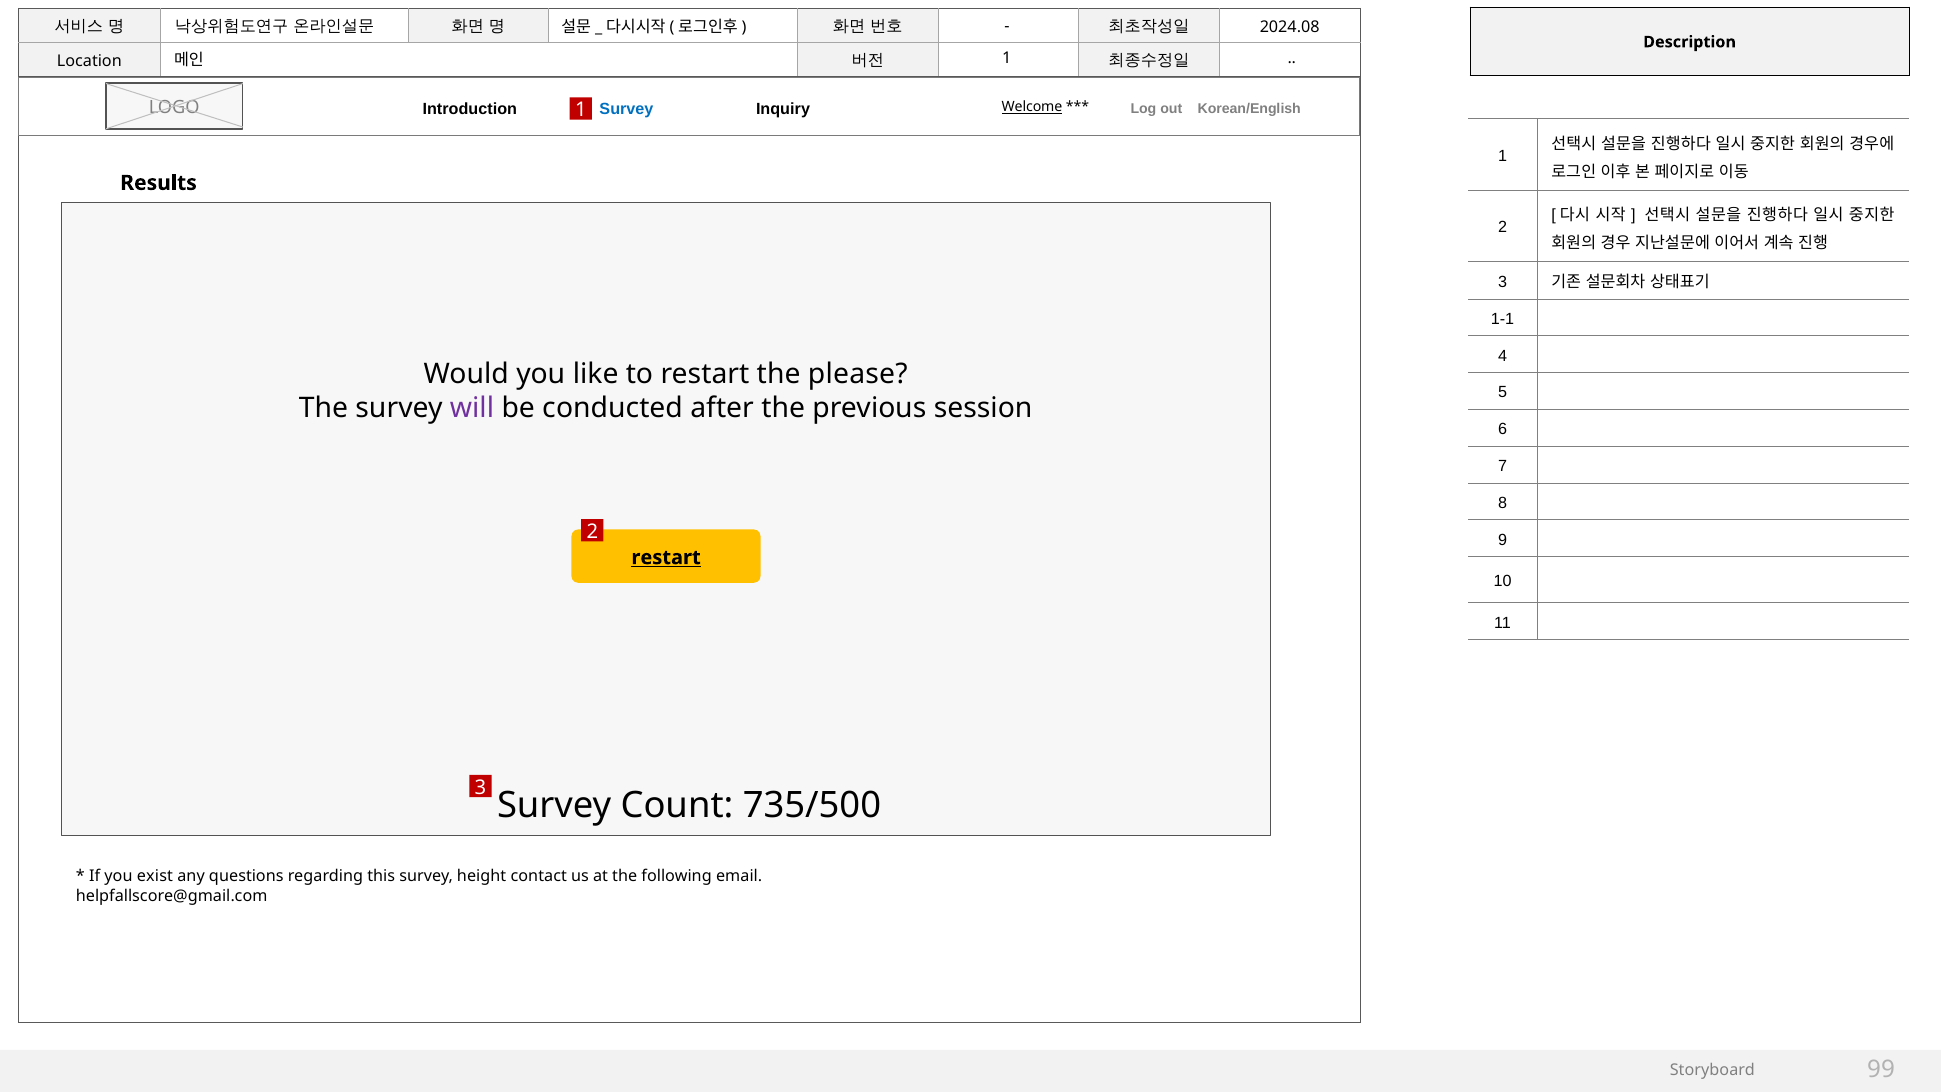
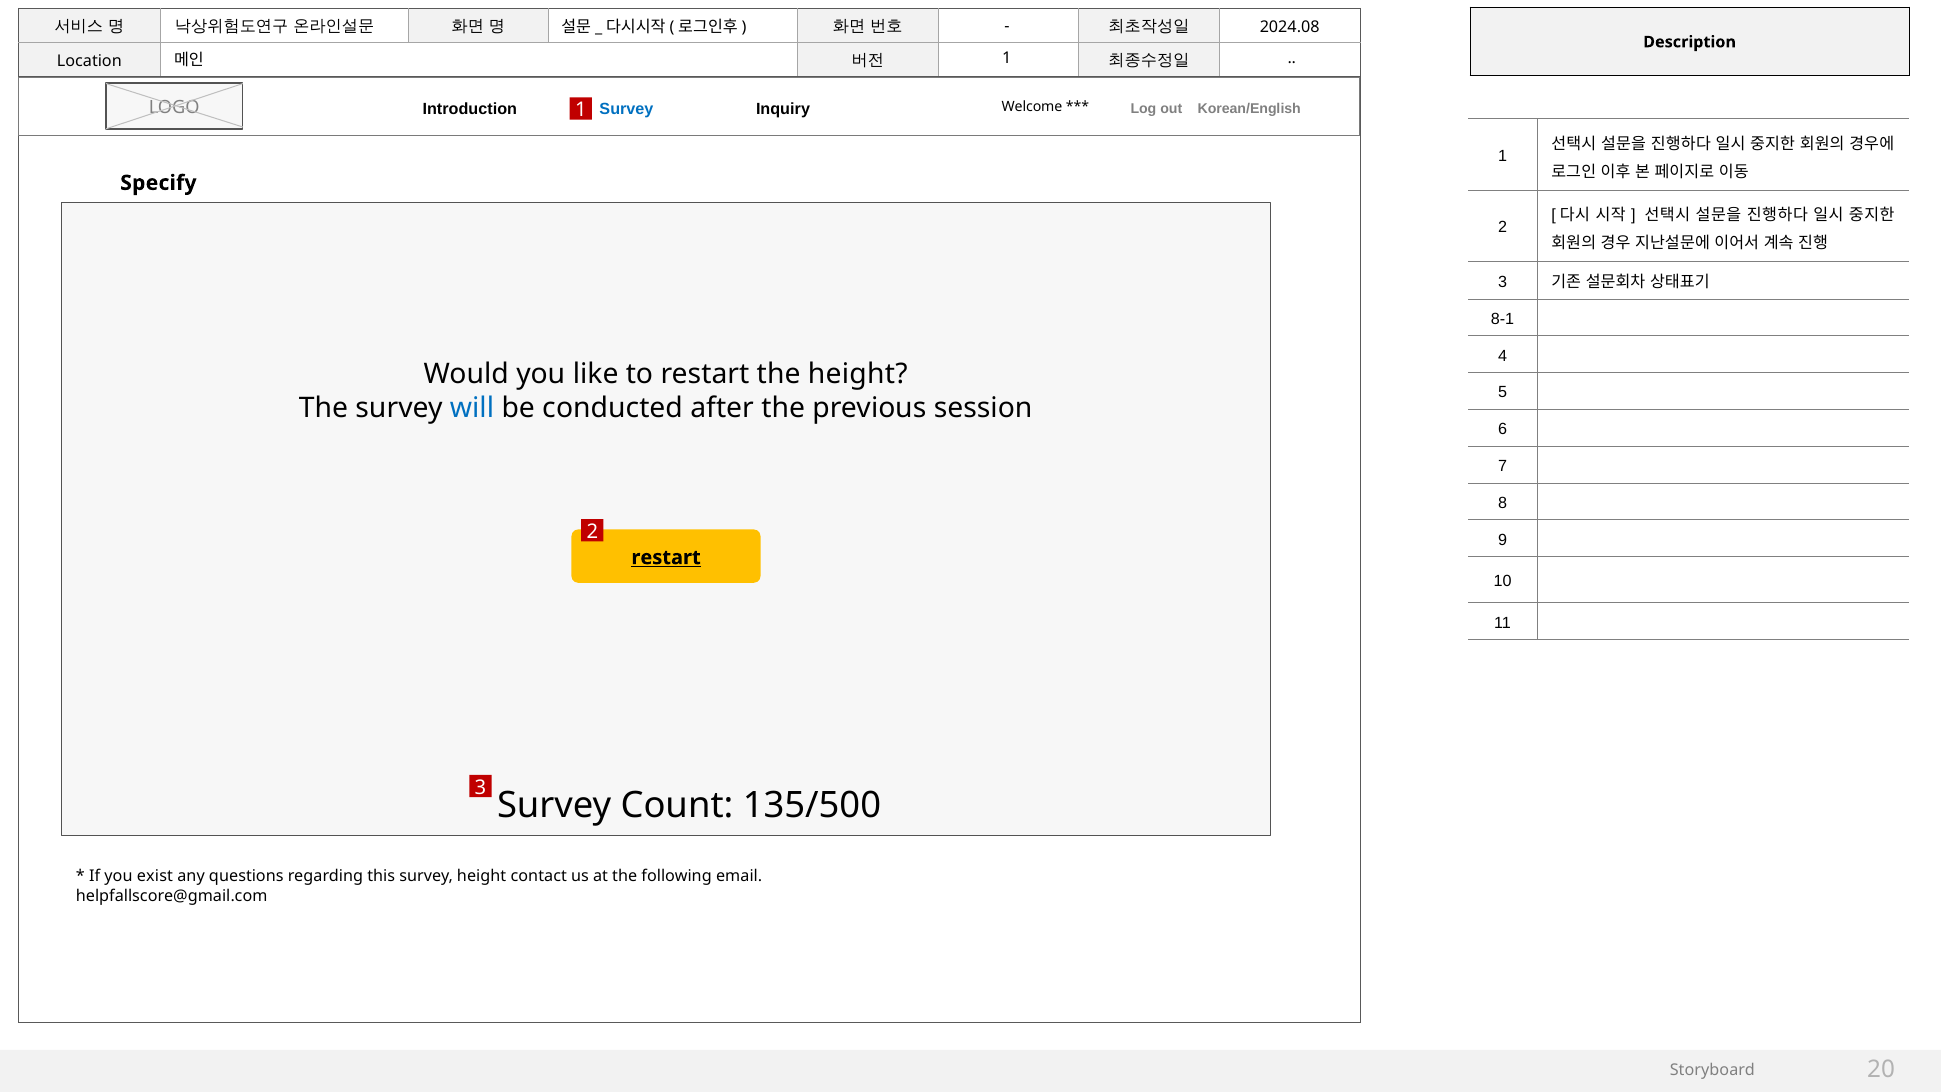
Welcome underline: present -> none (1032, 107)
Results: Results -> Specify (158, 183)
1-1: 1-1 -> 8-1 (1503, 319)
the please: please -> height (858, 374)
will colour: purple -> blue (472, 408)
735/500: 735/500 -> 135/500 (812, 805)
99: 99 -> 20 (1881, 1070)
